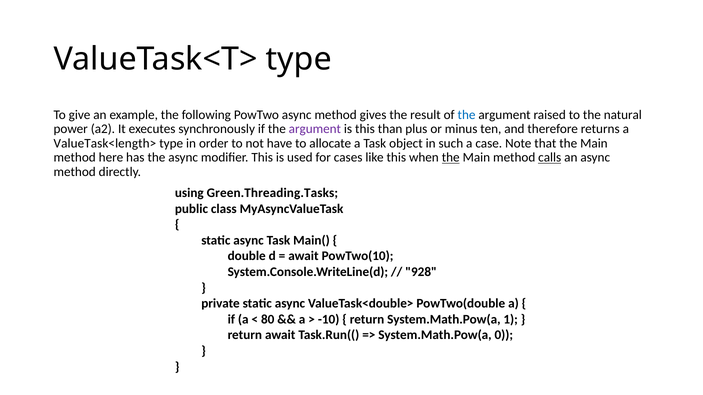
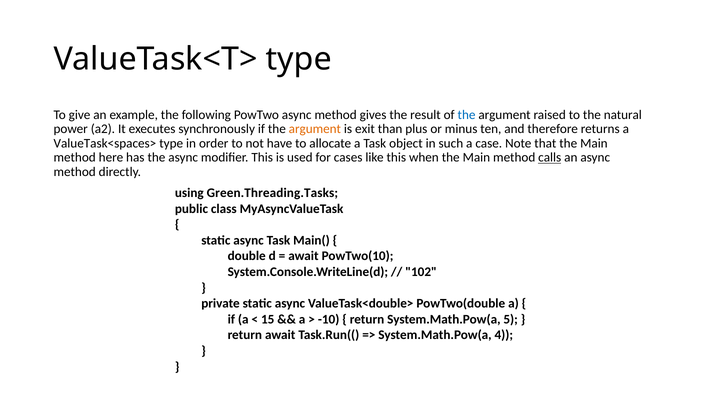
argument colour: purple -> orange (315, 129)
is this: this -> exit (365, 129)
ValueTask<length>: ValueTask<length> -> ValueTask<spaces> (105, 143)
the underline: present -> none (451, 158)
928: 928 -> 102 (421, 272)
80: 80 -> 15 (268, 320)
1: 1 -> 5 (511, 320)
0: 0 -> 4 (504, 335)
